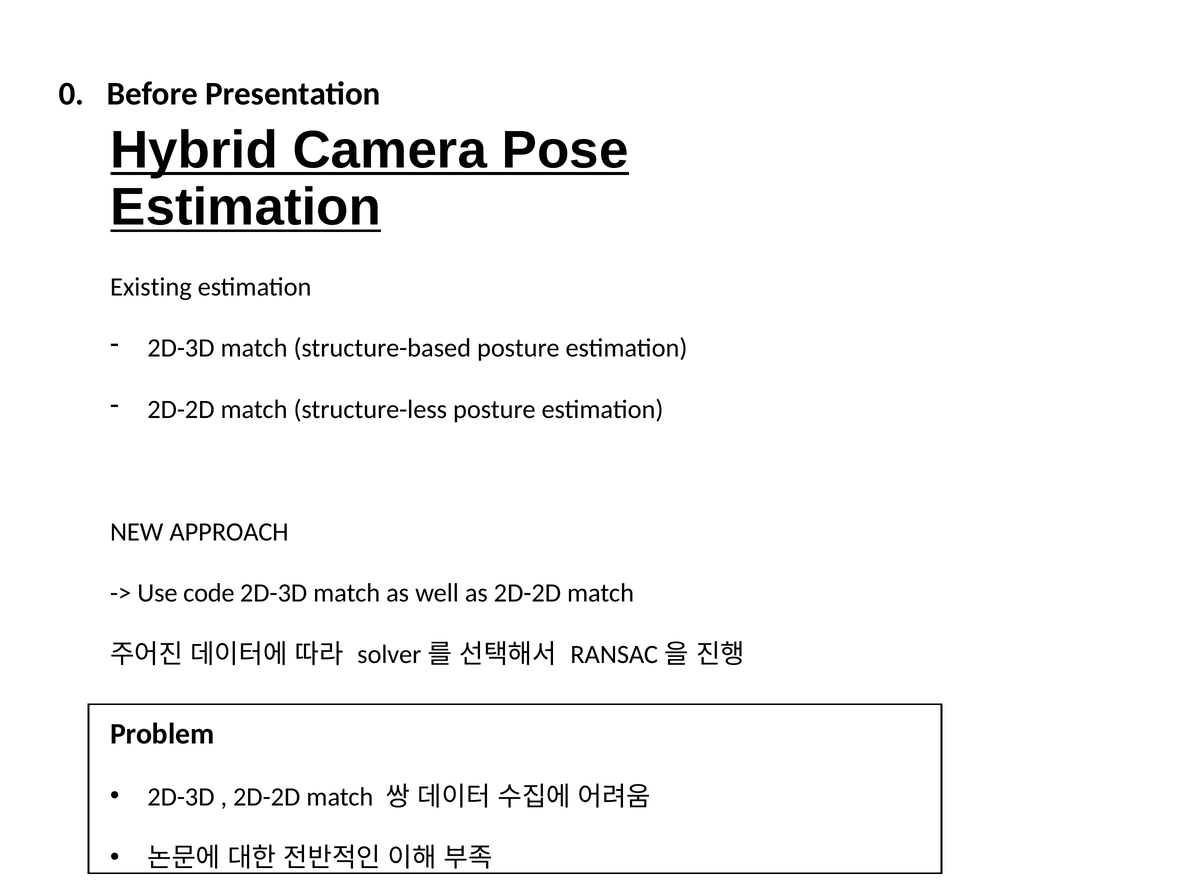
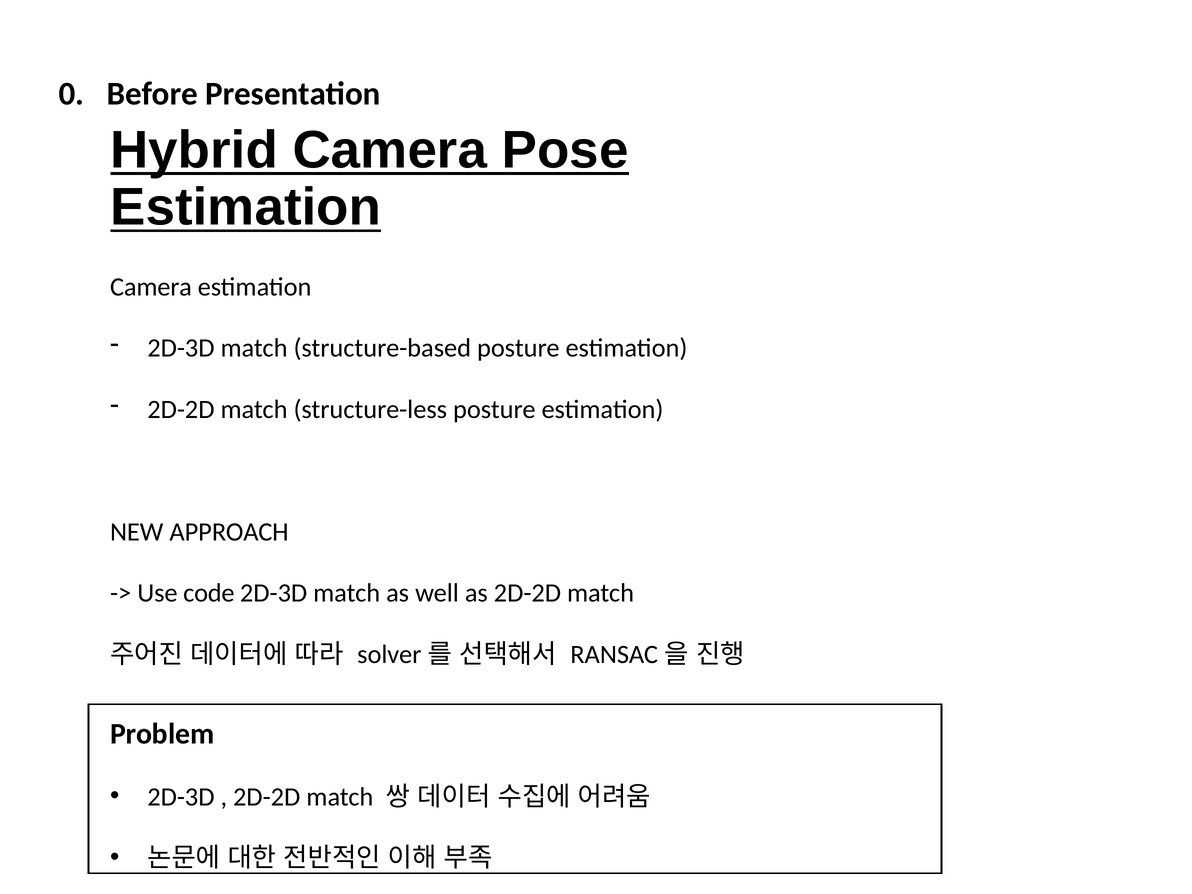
Existing: Existing -> Camera (151, 287)
